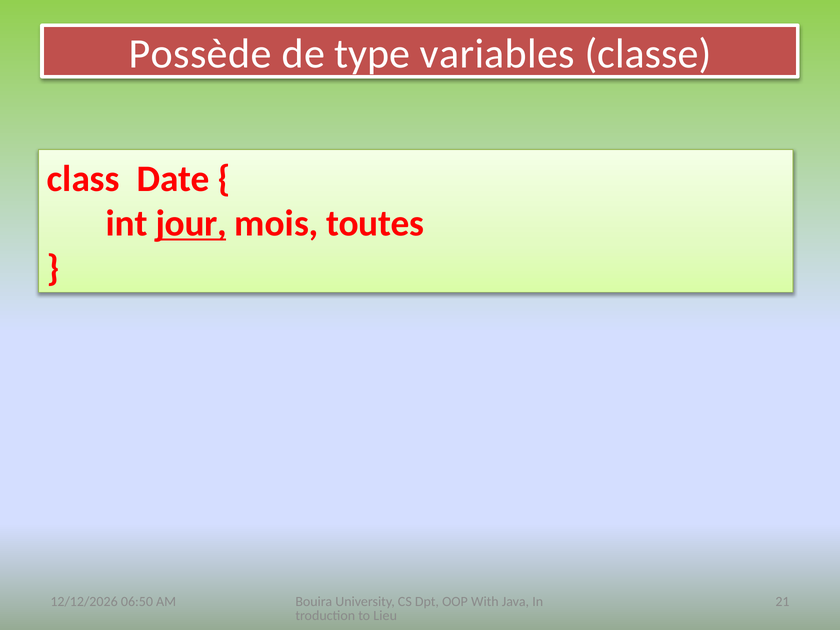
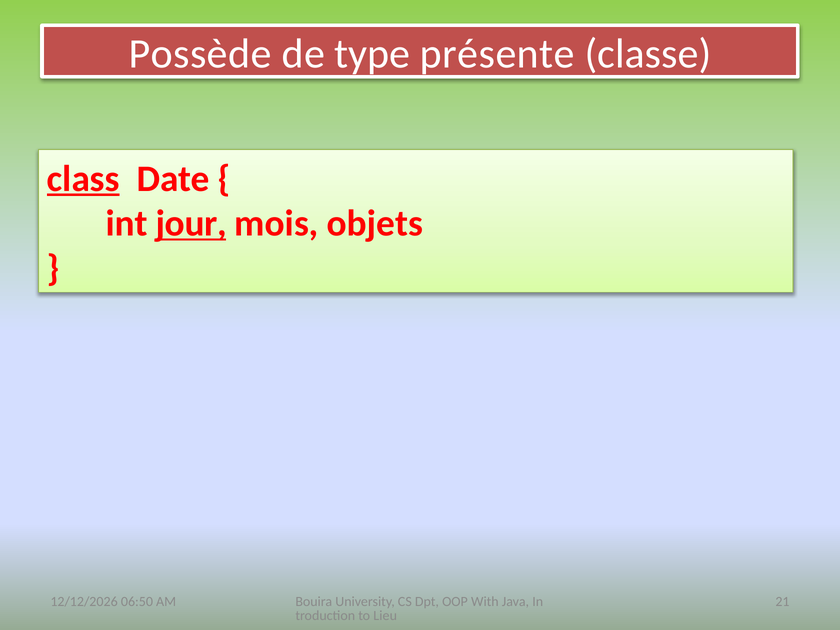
variables: variables -> présente (497, 54)
class underline: none -> present (83, 179)
toutes: toutes -> objets (375, 224)
